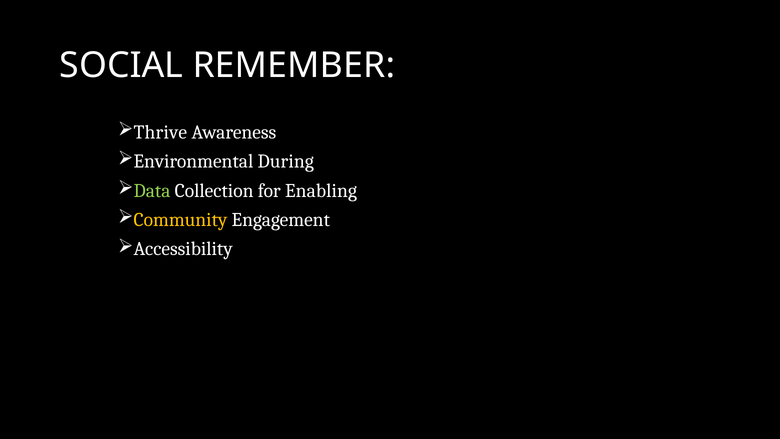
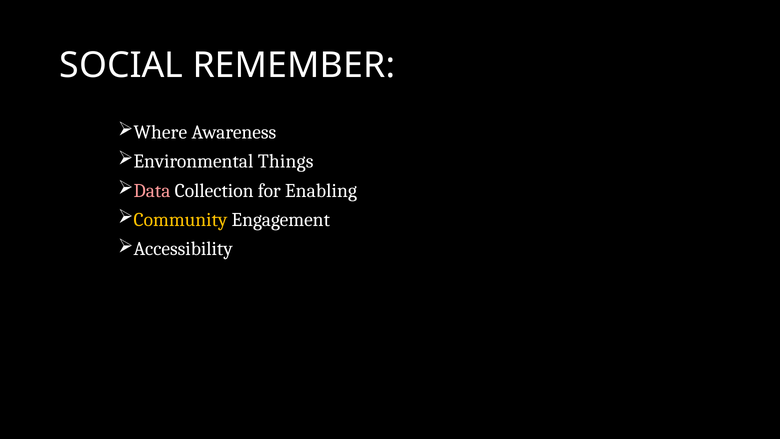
Thrive: Thrive -> Where (160, 132)
During: During -> Things (286, 161)
Data colour: light green -> pink (152, 191)
